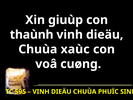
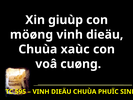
thaùnh: thaùnh -> möøng (32, 35)
